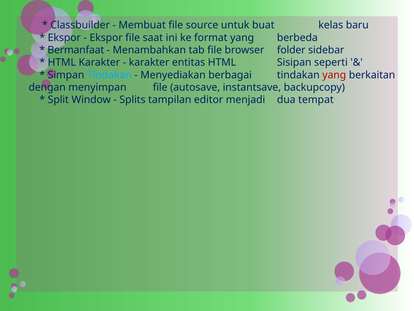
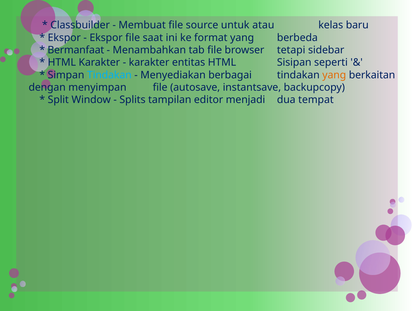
buat: buat -> atau (263, 25)
folder: folder -> tetapi (291, 50)
yang colour: red -> orange (334, 75)
